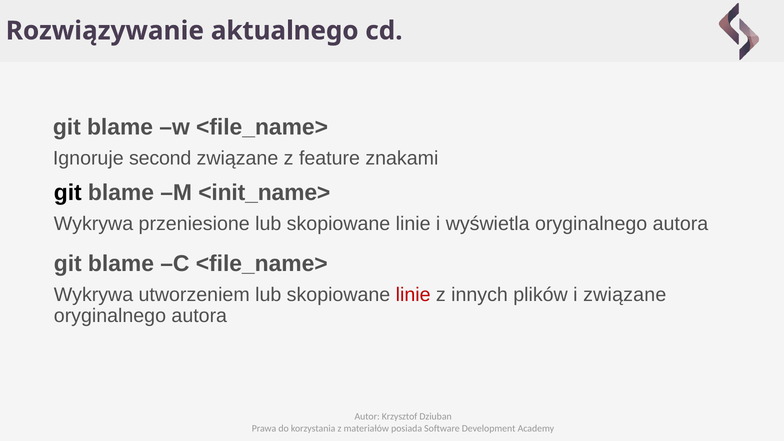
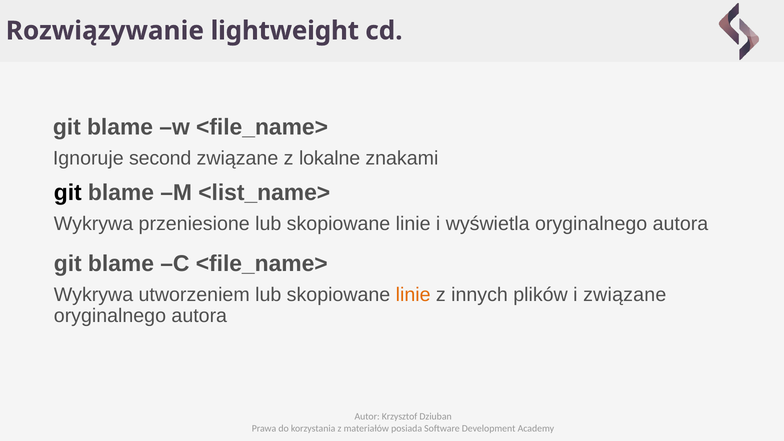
aktualnego: aktualnego -> lightweight (285, 31)
feature: feature -> lokalne (330, 158)
<init_name>: <init_name> -> <list_name> (264, 193)
linie colour: red -> orange (413, 295)
